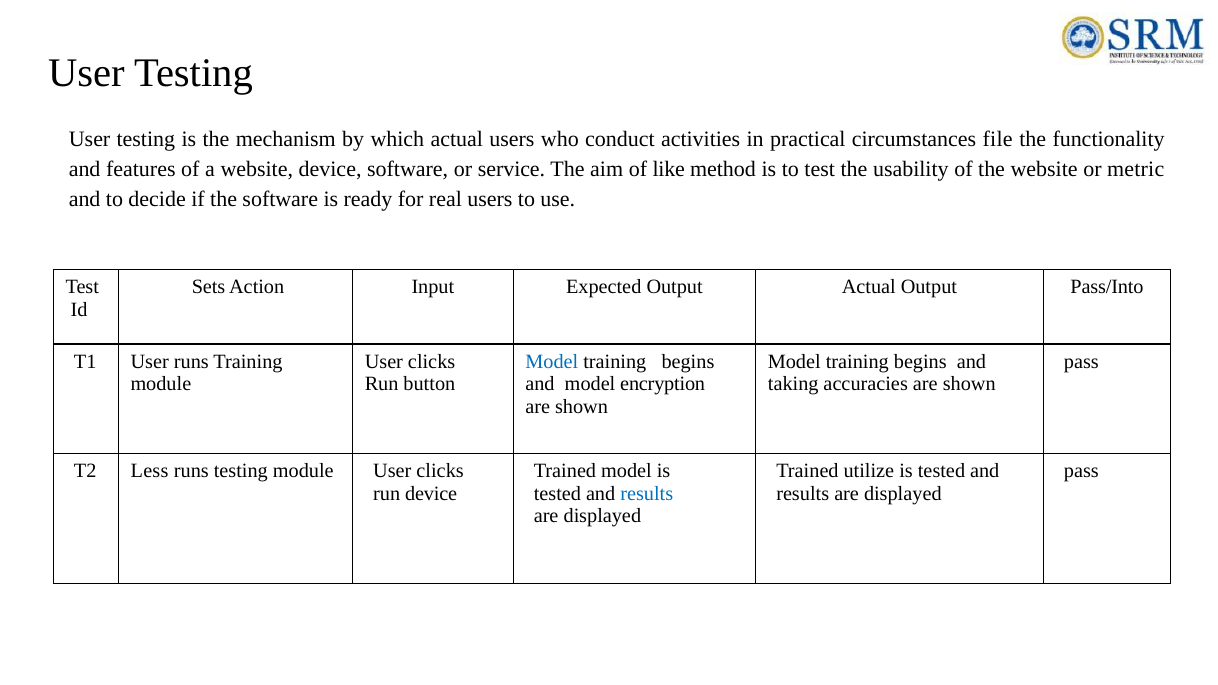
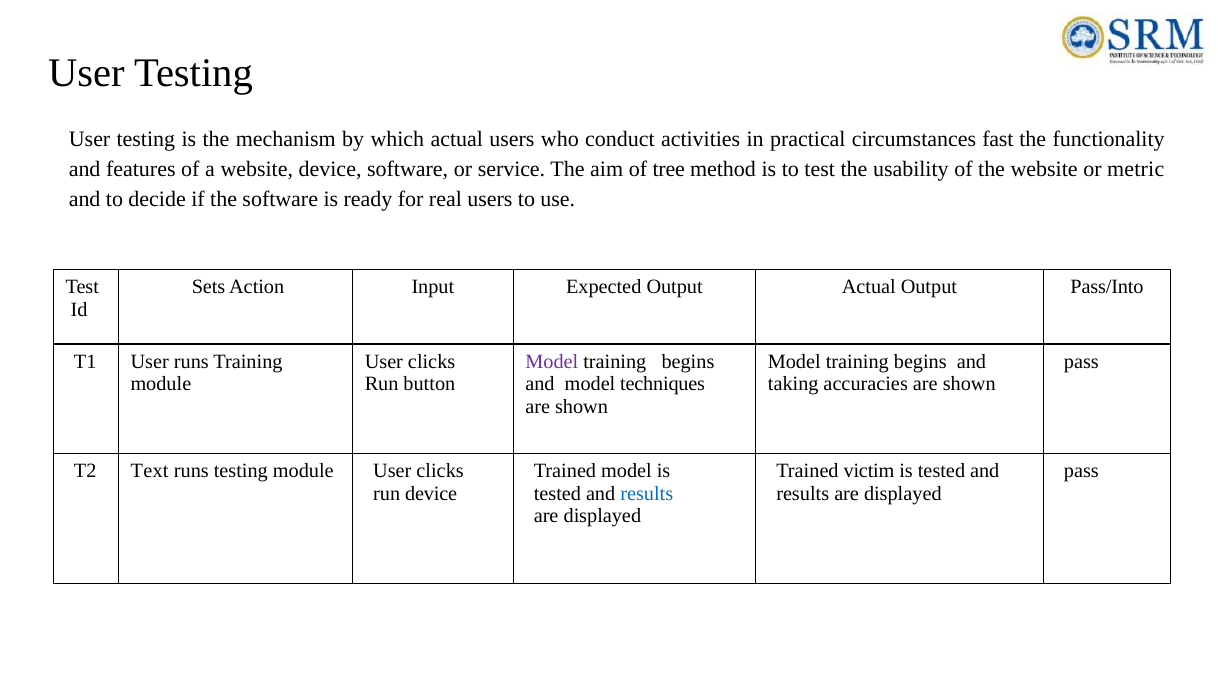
file: file -> fast (998, 139)
like: like -> tree (669, 169)
Model colour: blue -> purple (552, 362)
encryption: encryption -> techniques (663, 384)
Less: Less -> Text (150, 471)
utilize: utilize -> victim (869, 471)
